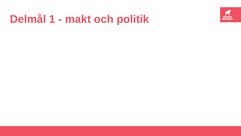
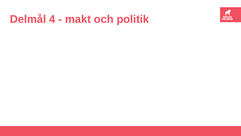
1: 1 -> 4 (52, 19)
